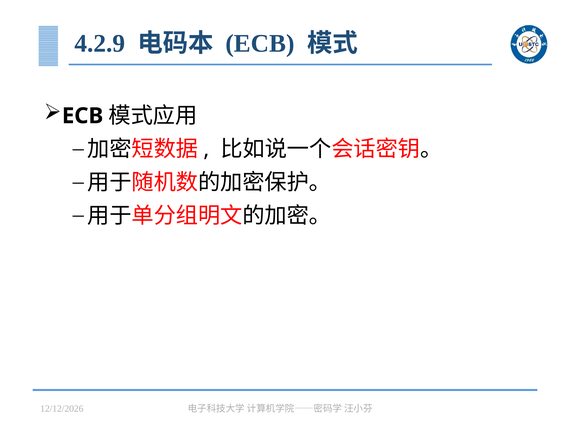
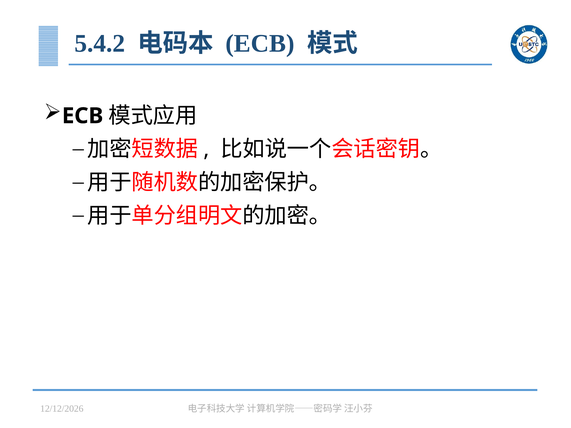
4.2.9: 4.2.9 -> 5.4.2 (100, 43)
